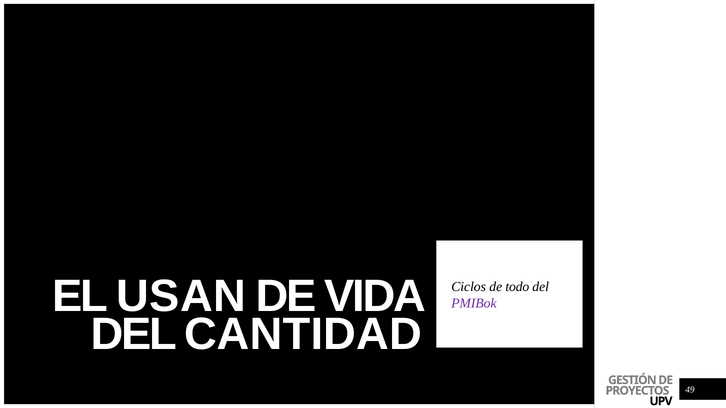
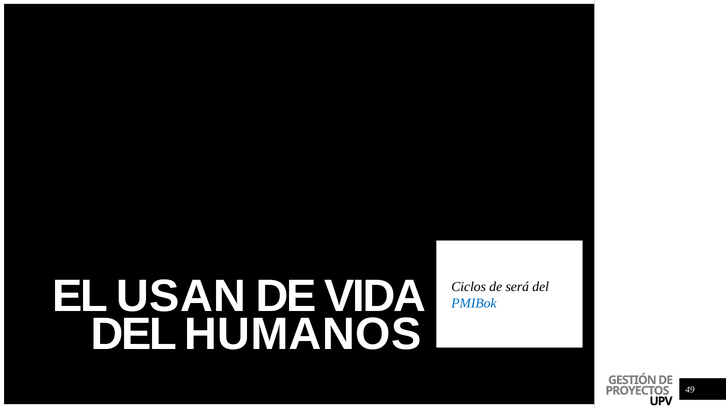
todo: todo -> será (517, 287)
PMIBok colour: purple -> blue (474, 303)
CANTIDAD: CANTIDAD -> HUMANOS (303, 334)
